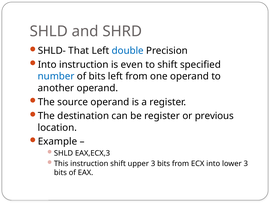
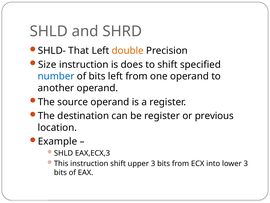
double colour: blue -> orange (128, 51)
Into: Into -> Size (47, 64)
even: even -> does (132, 64)
